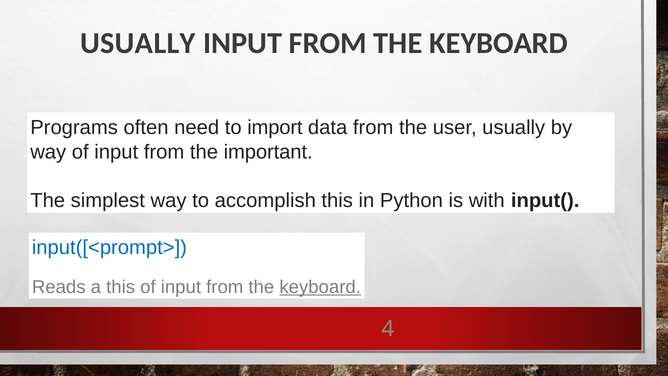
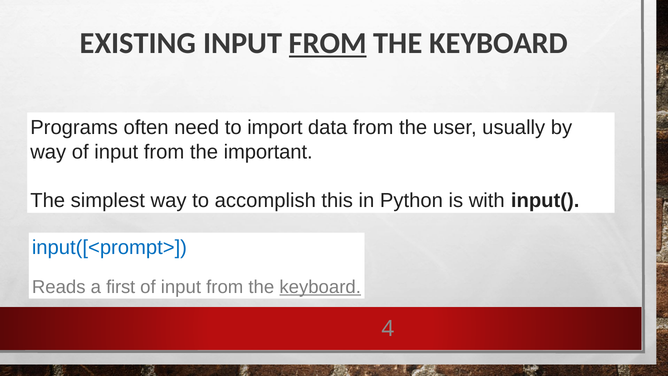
USUALLY: USUALLY -> EXISTING (138, 43)
FROM underline: none -> present (328, 43)
a this: this -> first (121, 287)
